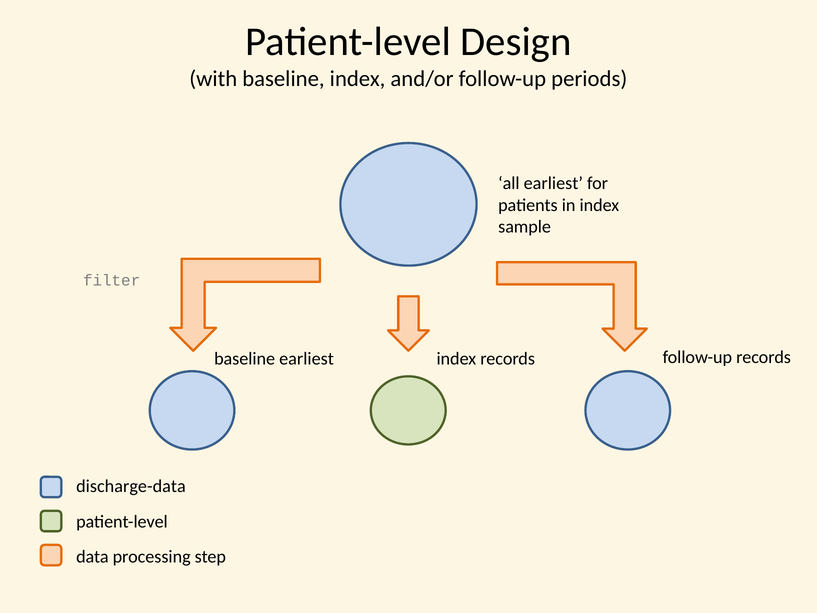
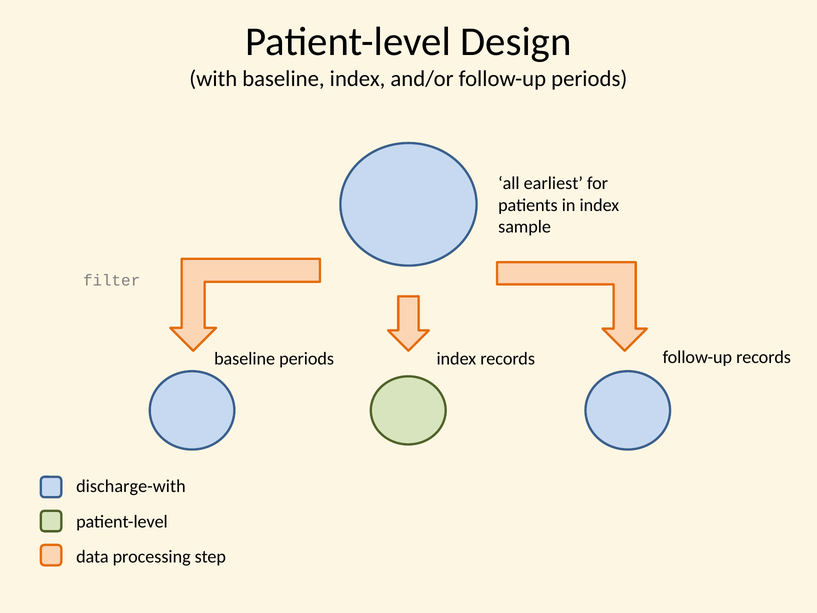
baseline earliest: earliest -> periods (307, 359)
discharge-data: discharge-data -> discharge-with (131, 486)
